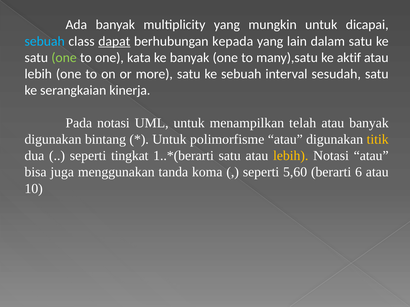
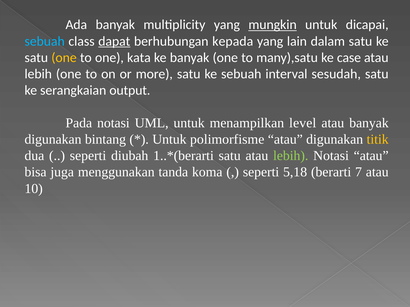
mungkin underline: none -> present (273, 25)
one colour: light green -> yellow (64, 58)
aktif: aktif -> case (349, 58)
kinerja: kinerja -> output (130, 90)
telah: telah -> level (303, 123)
tingkat: tingkat -> diubah (130, 156)
lebih colour: yellow -> light green (291, 156)
5,60: 5,60 -> 5,18 (295, 172)
6: 6 -> 7 (359, 172)
